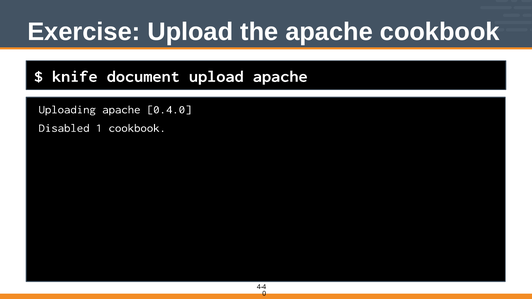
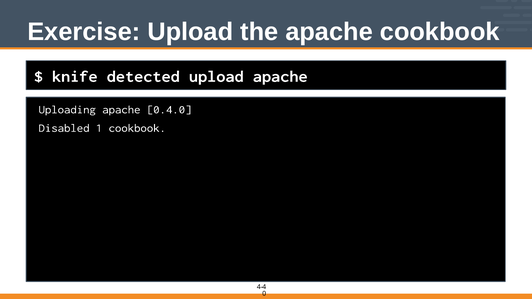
document: document -> detected (143, 76)
